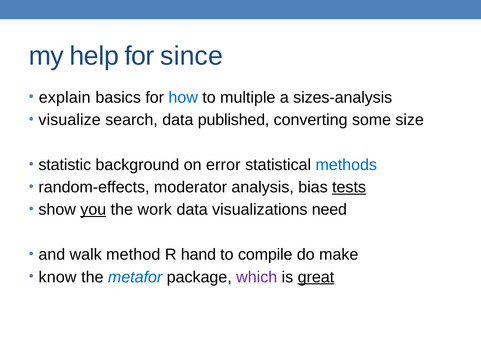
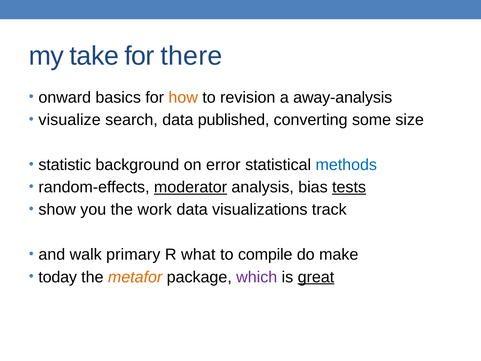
help: help -> take (94, 56)
since: since -> there (191, 56)
explain: explain -> onward (65, 97)
how colour: blue -> orange (183, 97)
multiple: multiple -> revision (248, 97)
sizes-analysis: sizes-analysis -> away-analysis (343, 97)
moderator underline: none -> present (191, 187)
you underline: present -> none (93, 210)
need: need -> track (329, 210)
method: method -> primary (133, 254)
hand: hand -> what (198, 254)
know: know -> today (58, 277)
metafor colour: blue -> orange (135, 277)
